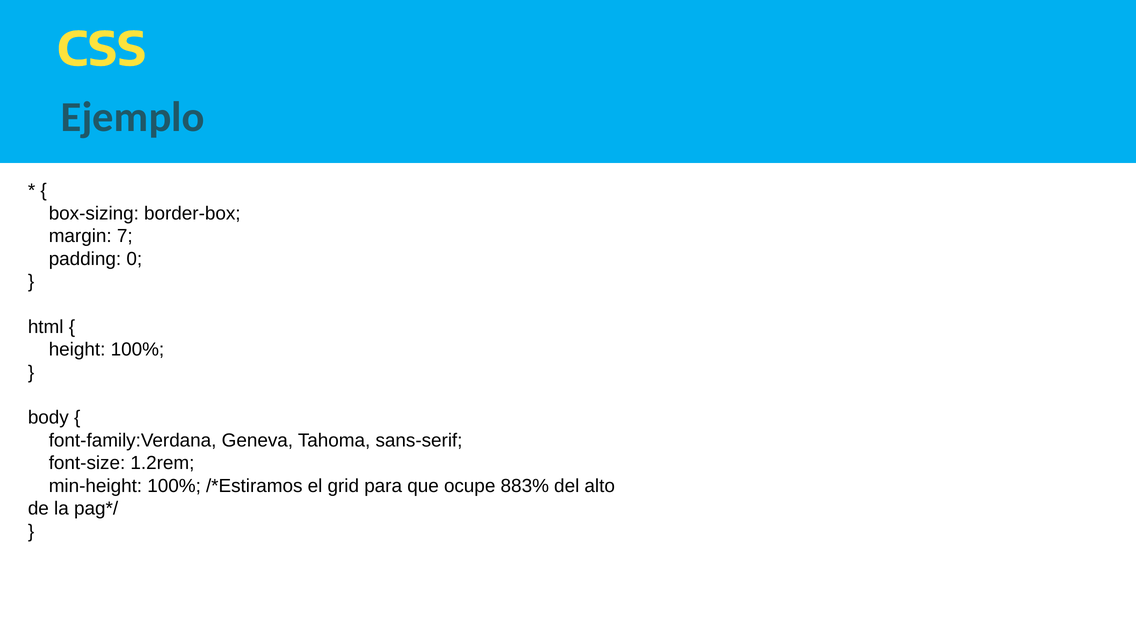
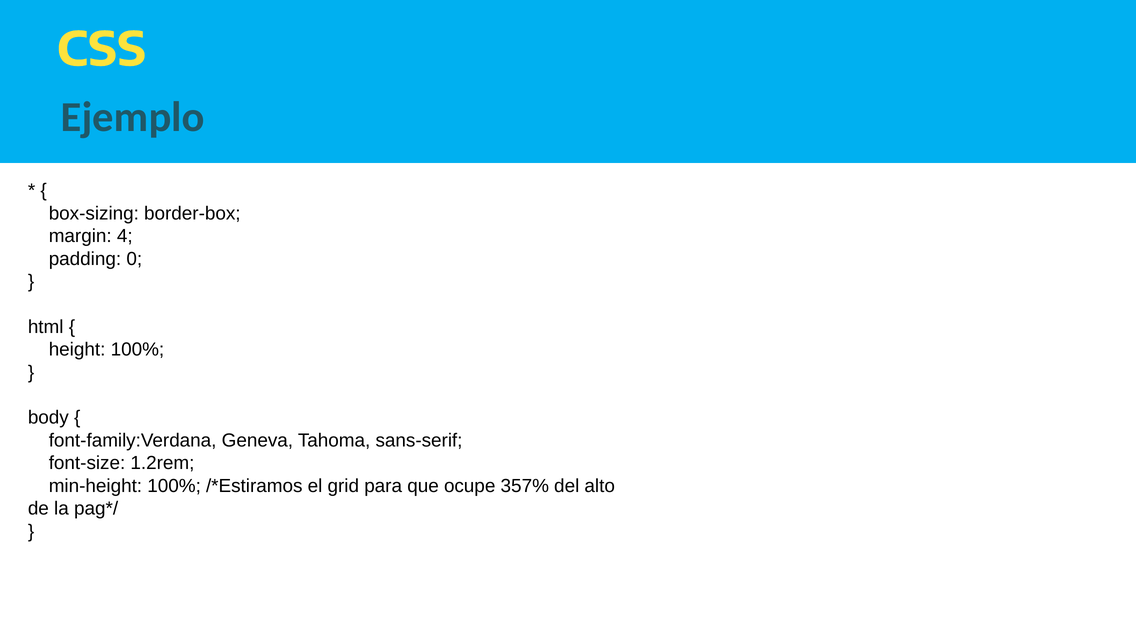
7: 7 -> 4 (125, 236)
883%: 883% -> 357% (525, 486)
